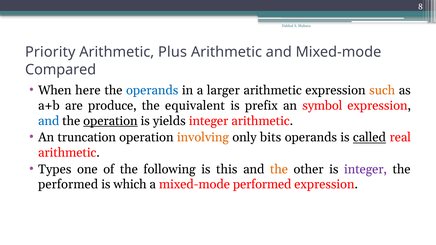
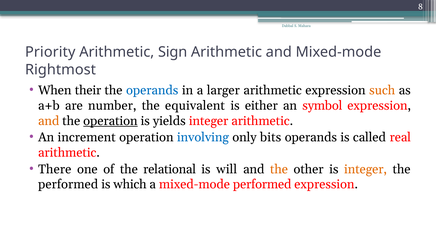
Plus: Plus -> Sign (173, 52)
Compared: Compared -> Rightmost (60, 70)
here: here -> their (88, 91)
produce: produce -> number (112, 106)
prefix: prefix -> either (261, 106)
and colour: blue -> orange (49, 121)
truncation: truncation -> increment (87, 138)
involving colour: orange -> blue (203, 138)
called underline: present -> none (369, 138)
Types: Types -> There (55, 169)
following: following -> relational (170, 169)
this: this -> will (227, 169)
integer colour: purple -> orange (366, 169)
